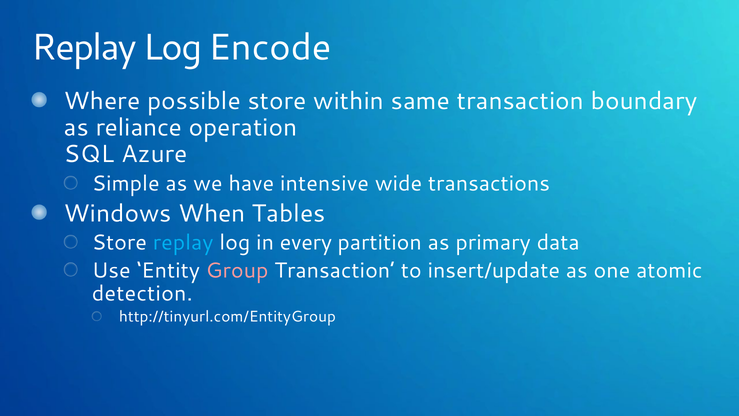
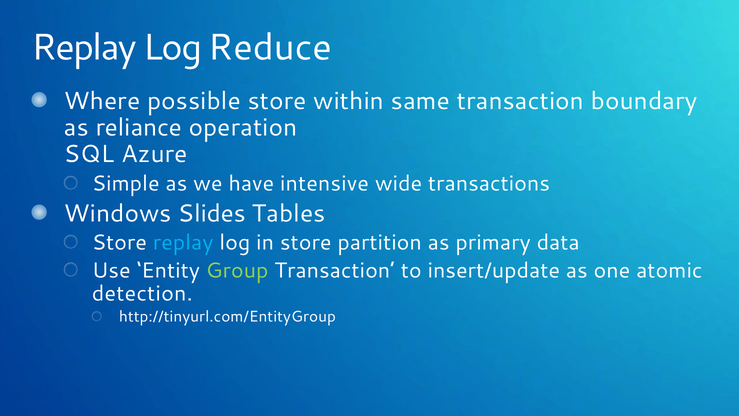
Encode: Encode -> Reduce (270, 47)
When: When -> Slides (212, 213)
in every: every -> store (306, 243)
Group colour: pink -> light green (237, 270)
